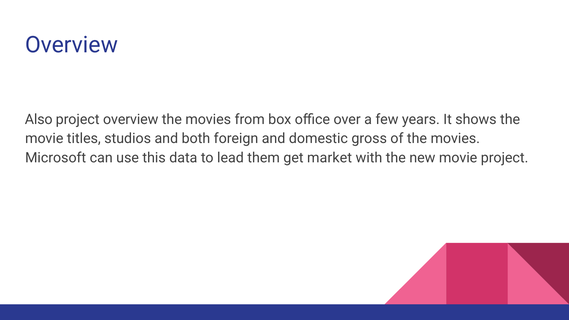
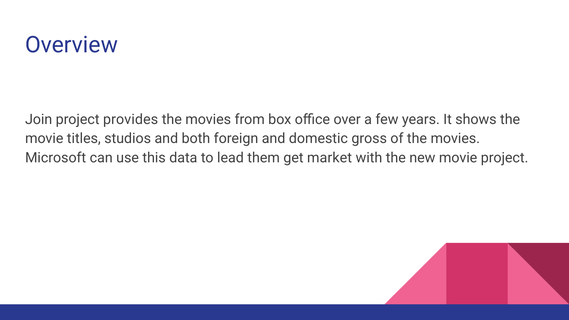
Also: Also -> Join (39, 119)
project overview: overview -> provides (131, 119)
